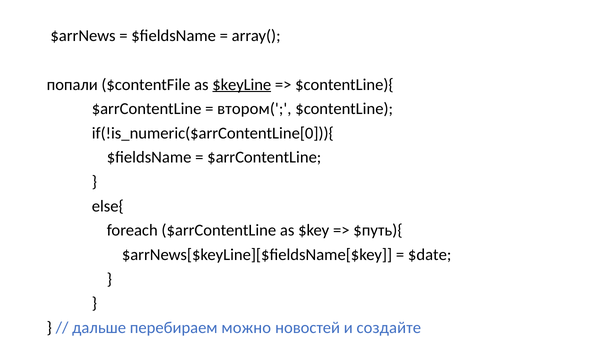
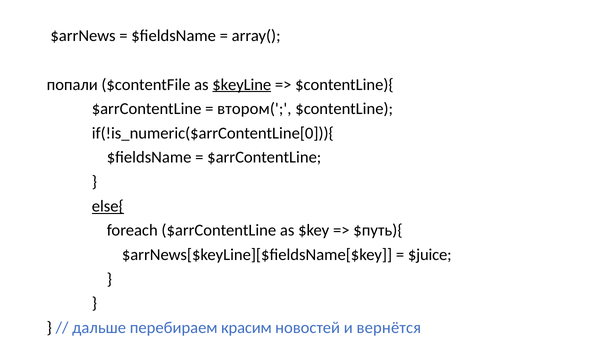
else{ underline: none -> present (108, 206)
$date: $date -> $juice (430, 255)
можно: можно -> красим (246, 328)
создайте: создайте -> вернётся (389, 328)
